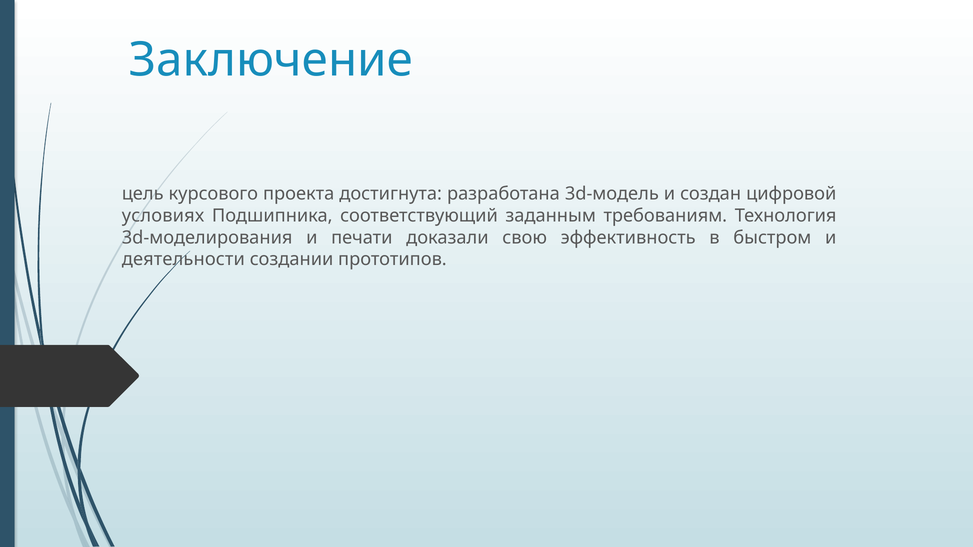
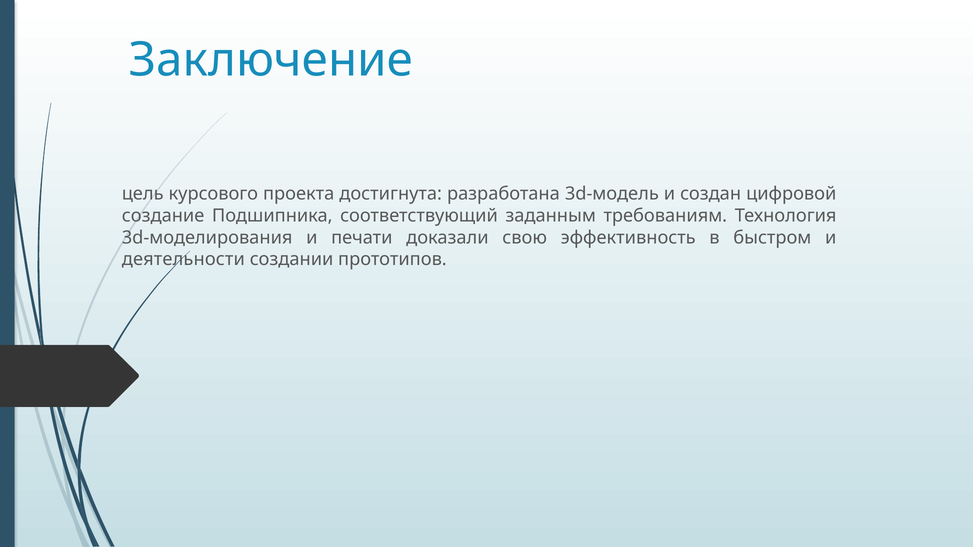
условиях: условиях -> создание (163, 216)
